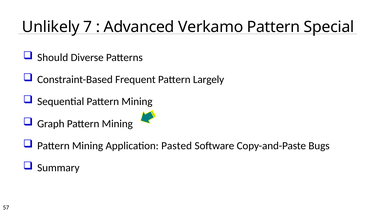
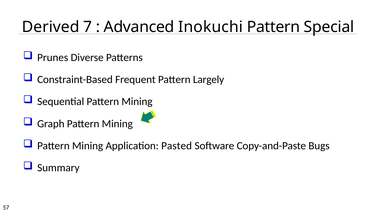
Unlikely: Unlikely -> Derived (51, 27)
Verkamo: Verkamo -> Inokuchi (210, 27)
Should: Should -> Prunes (53, 58)
